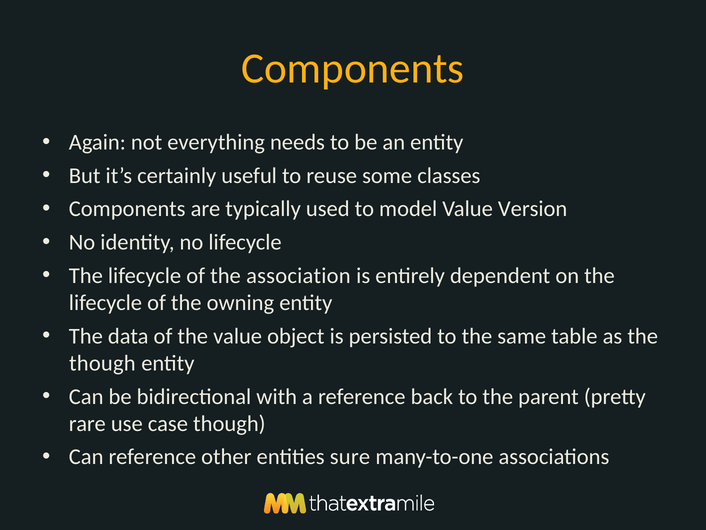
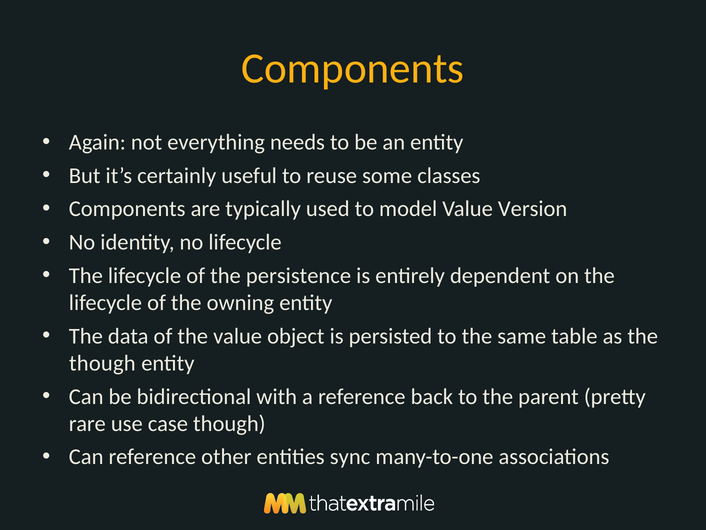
association: association -> persistence (299, 275)
sure: sure -> sync (350, 457)
